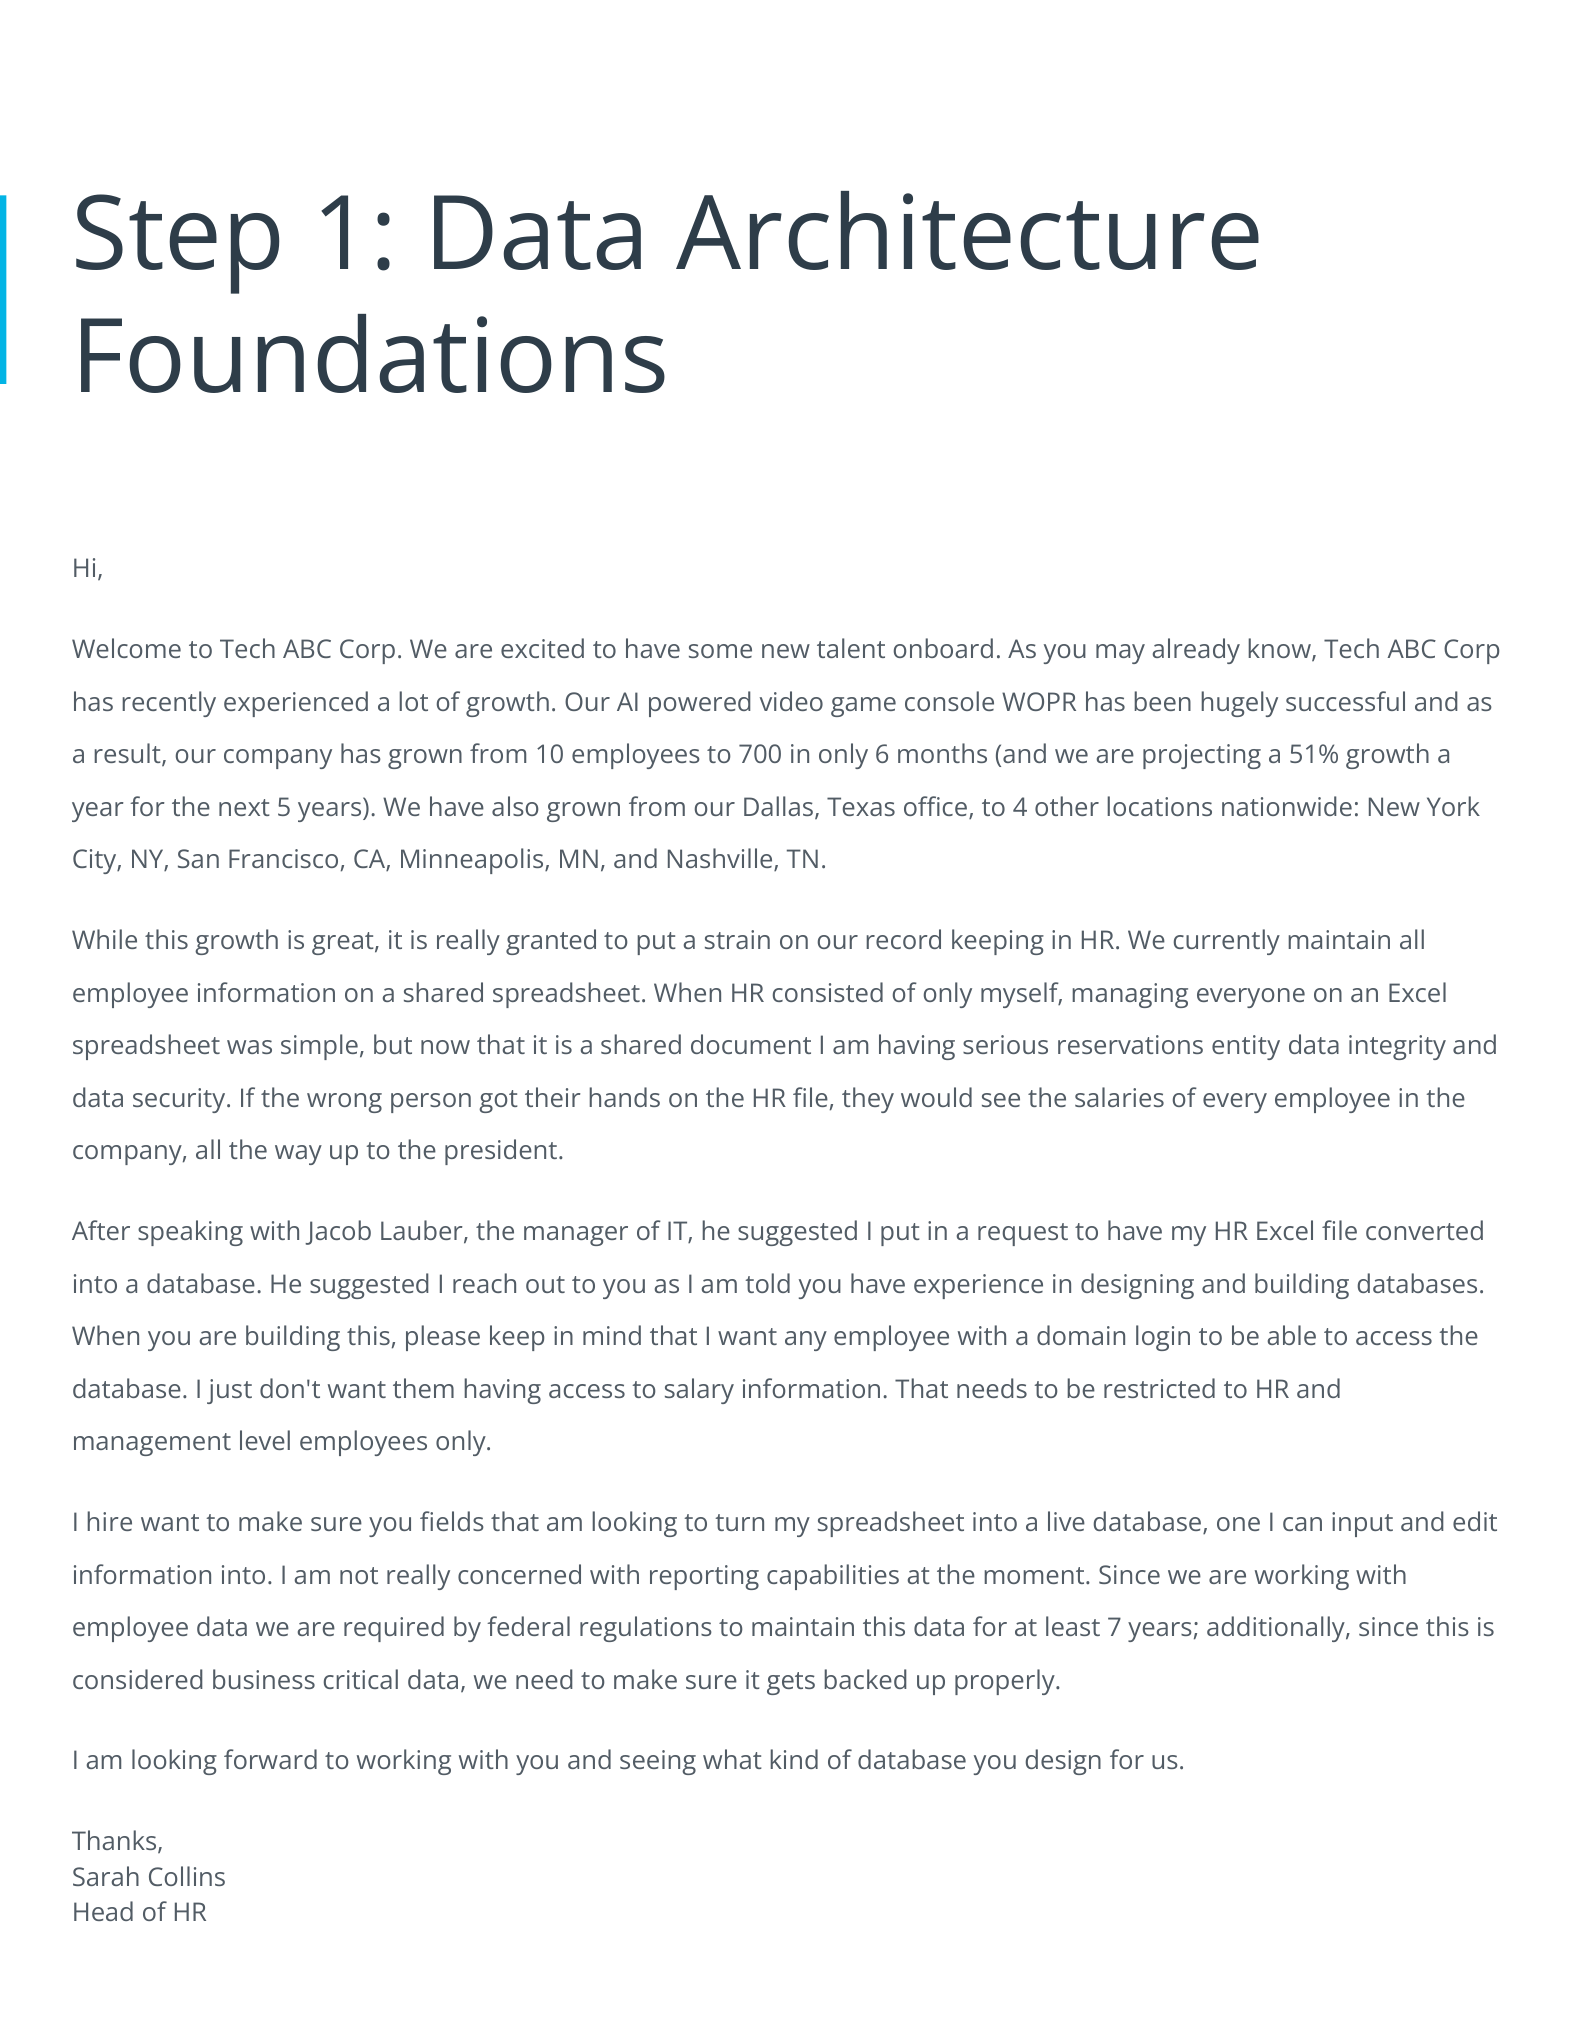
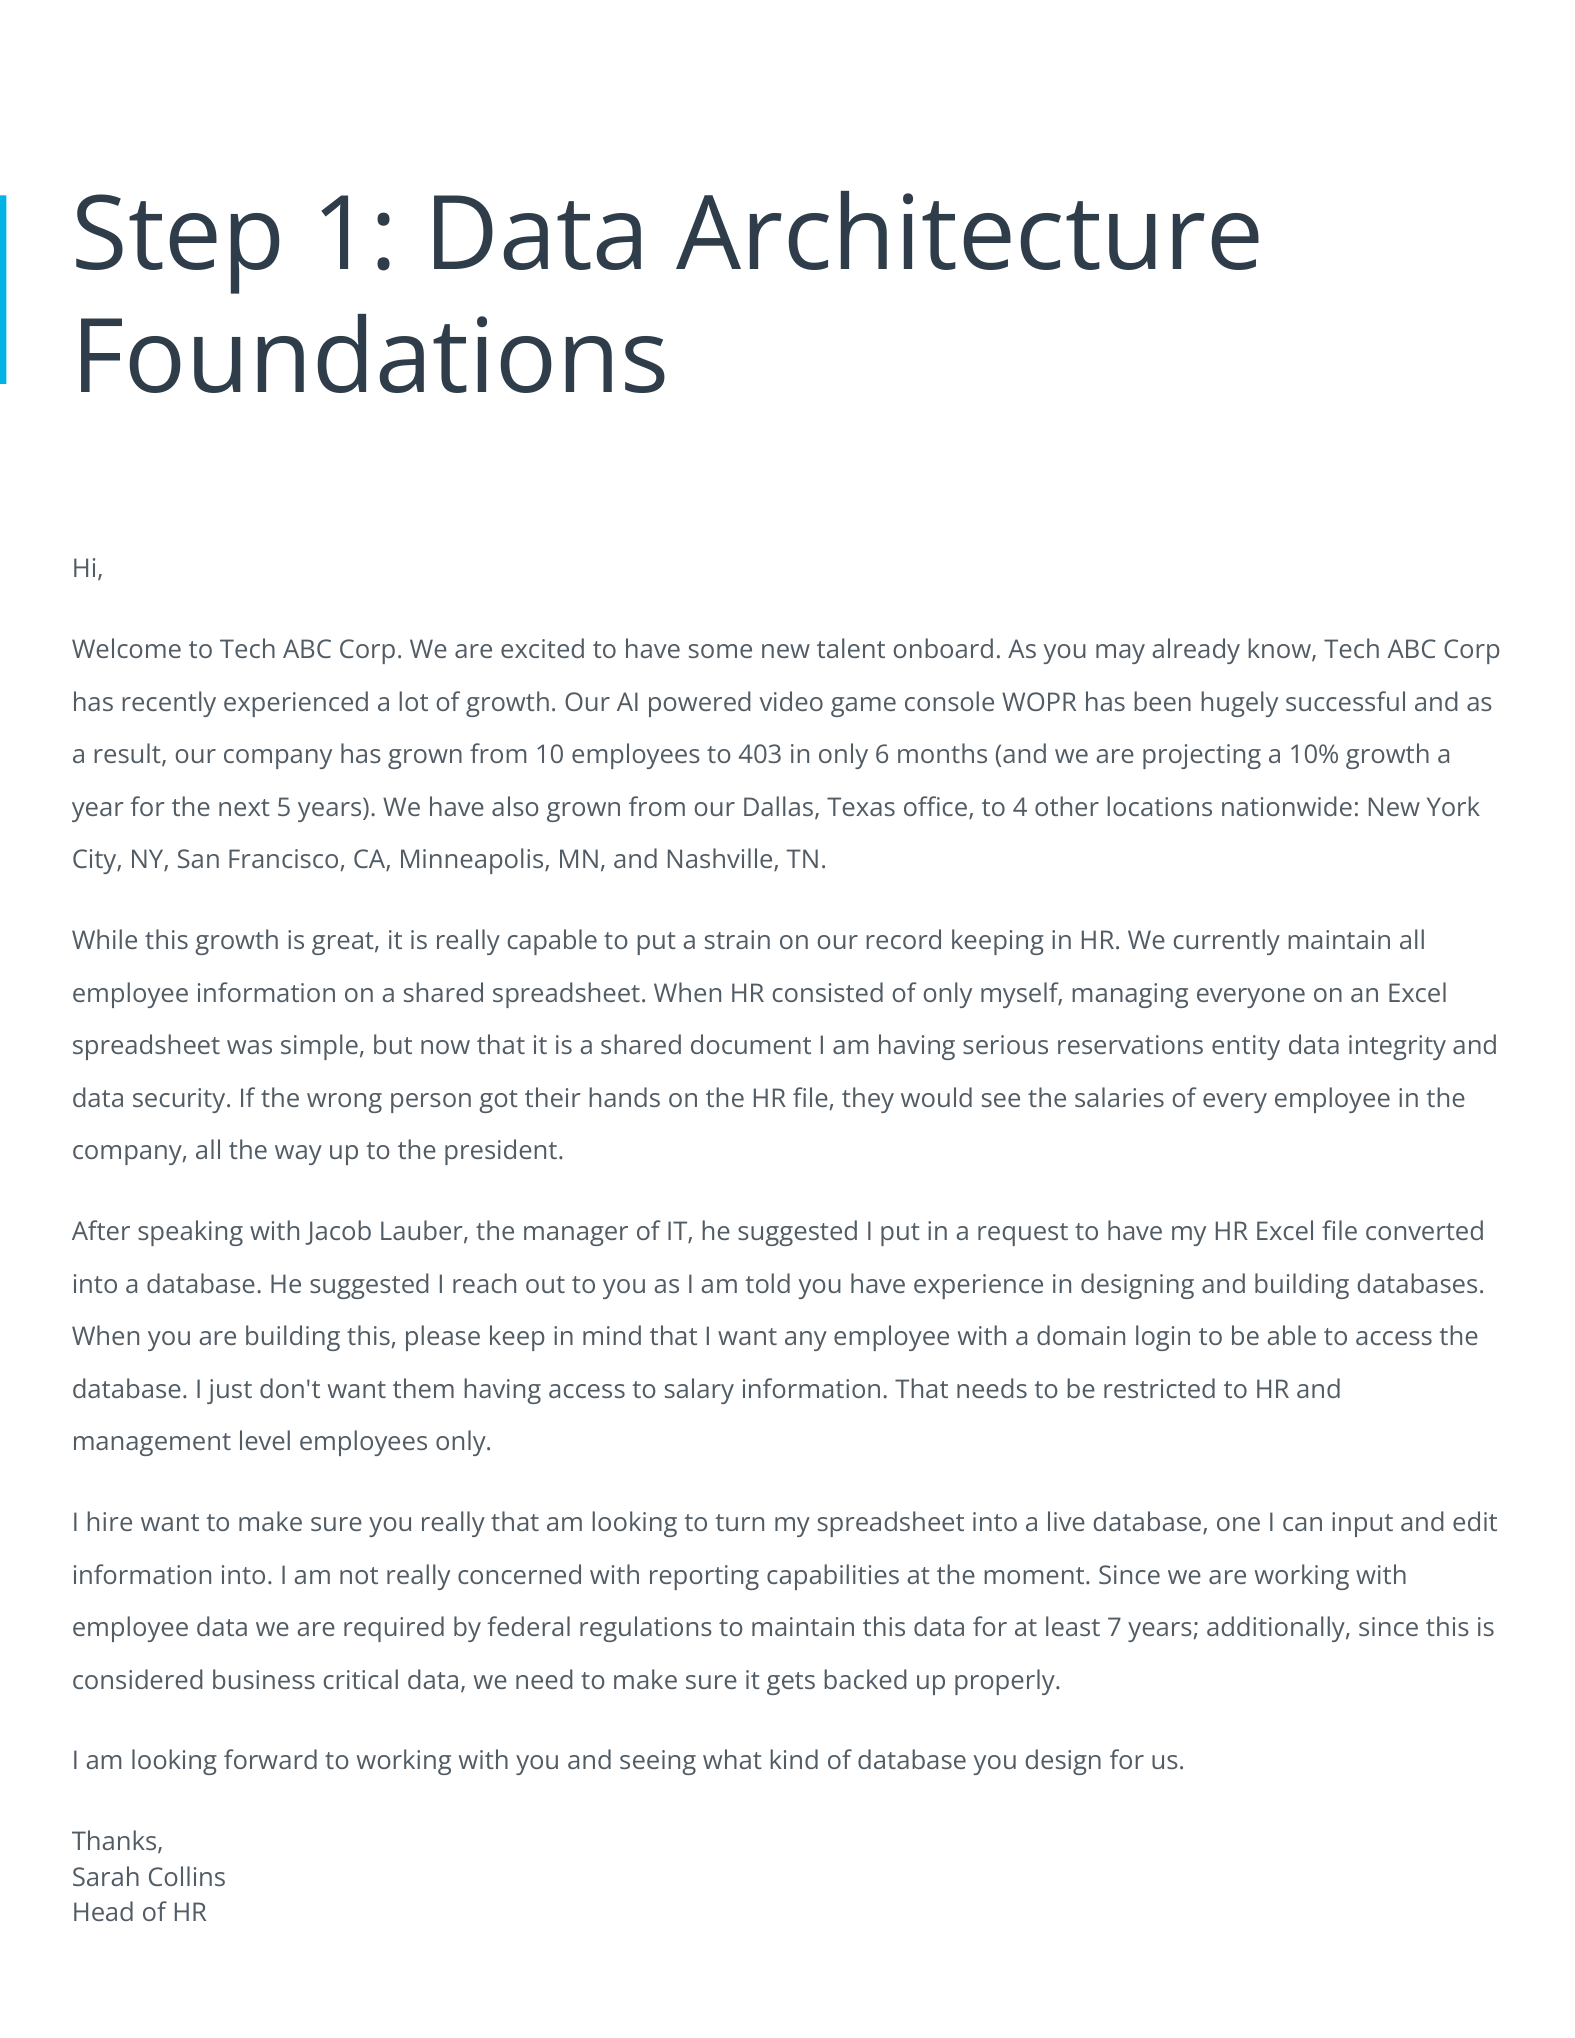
700: 700 -> 403 (760, 755)
51%: 51% -> 10% (1314, 755)
granted: granted -> capable (552, 941)
you fields: fields -> really (452, 1523)
